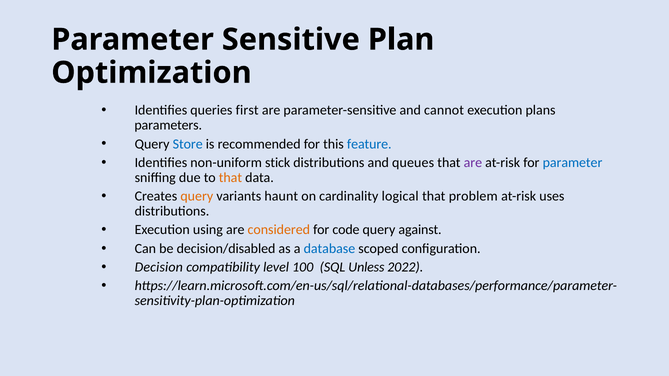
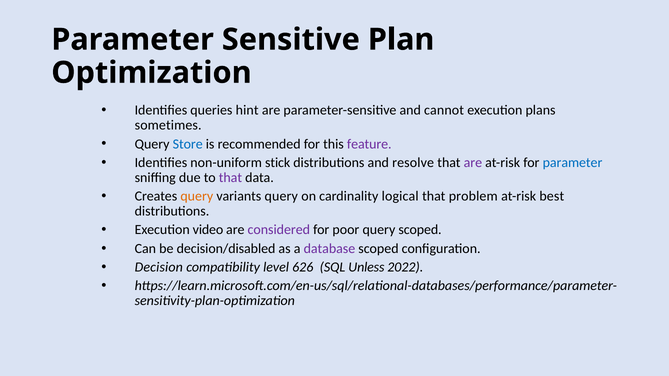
first: first -> hint (247, 110)
parameters: parameters -> sometimes (168, 125)
feature colour: blue -> purple (369, 144)
queues: queues -> resolve (413, 163)
that colour: orange -> purple (230, 178)
variants haunt: haunt -> query (281, 196)
uses: uses -> best (552, 196)
using: using -> video (208, 230)
considered colour: orange -> purple (279, 230)
code: code -> poor (346, 230)
query against: against -> scoped (420, 230)
database colour: blue -> purple (329, 249)
100: 100 -> 626 (303, 267)
